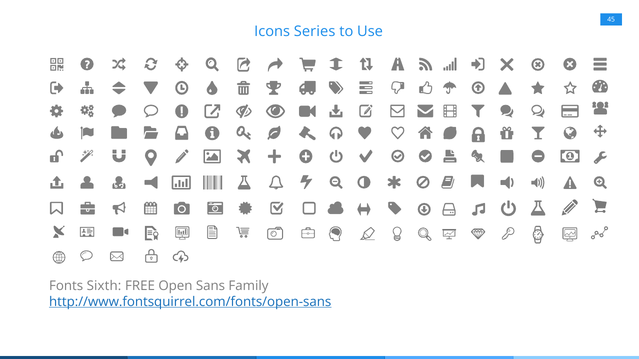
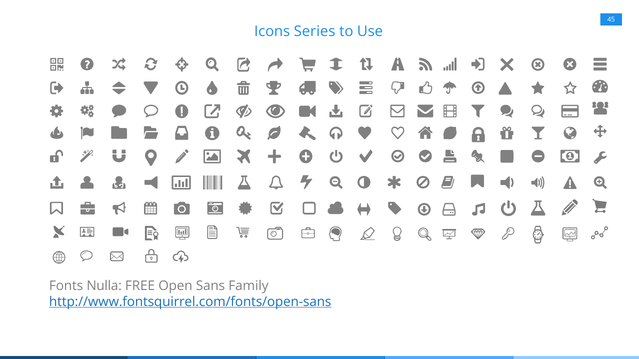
Sixth: Sixth -> Nulla (104, 286)
